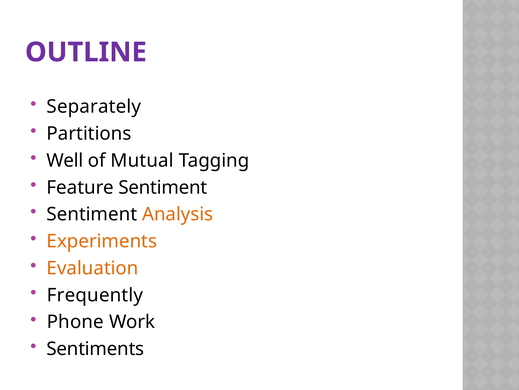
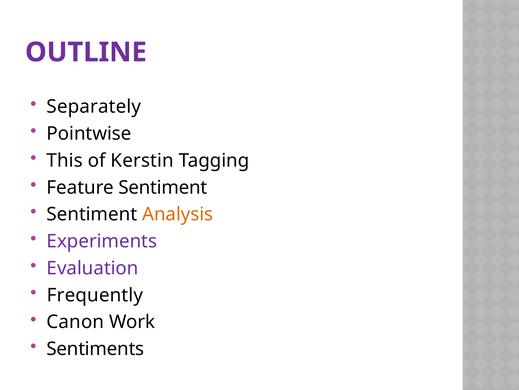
Partitions: Partitions -> Pointwise (89, 133)
Well: Well -> This (65, 160)
Mutual: Mutual -> Kerstin (142, 160)
Experiments colour: orange -> purple (102, 241)
Evaluation colour: orange -> purple (93, 268)
Phone: Phone -> Canon (75, 321)
